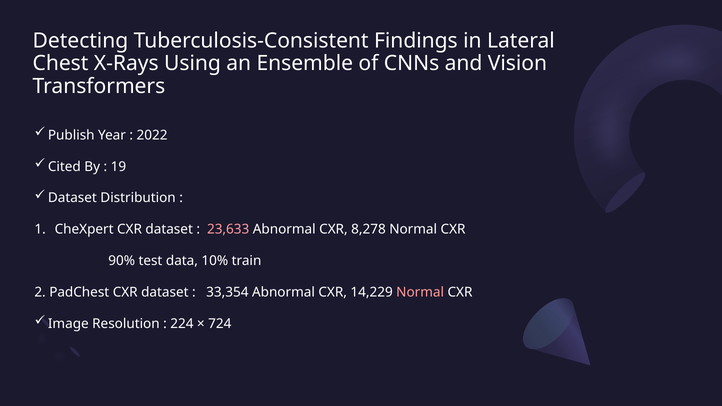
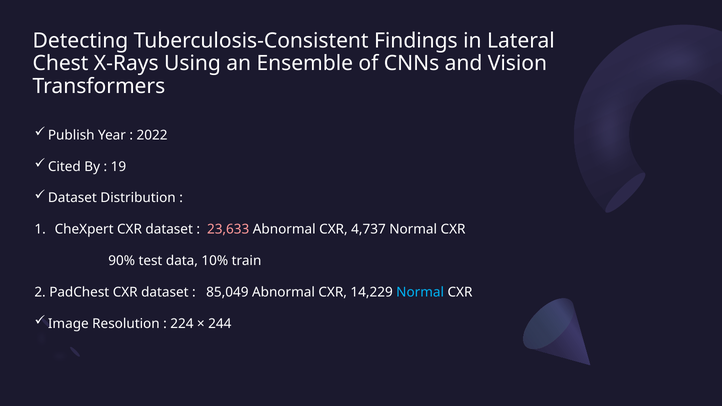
8,278: 8,278 -> 4,737 (369, 229)
33,354: 33,354 -> 85,049 (227, 292)
Normal colour: pink -> light blue (420, 292)
724: 724 -> 244 (220, 324)
